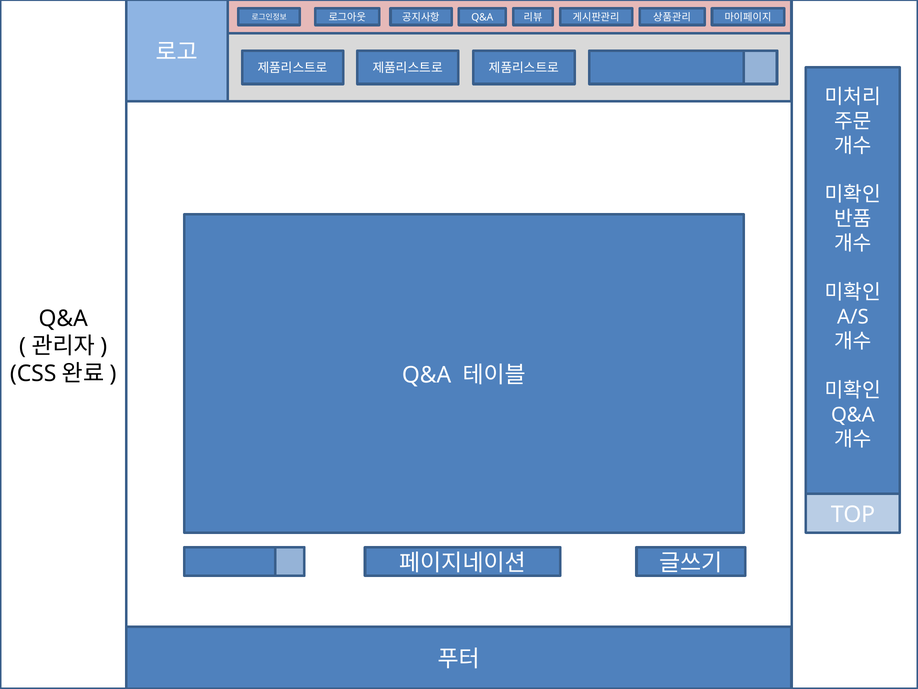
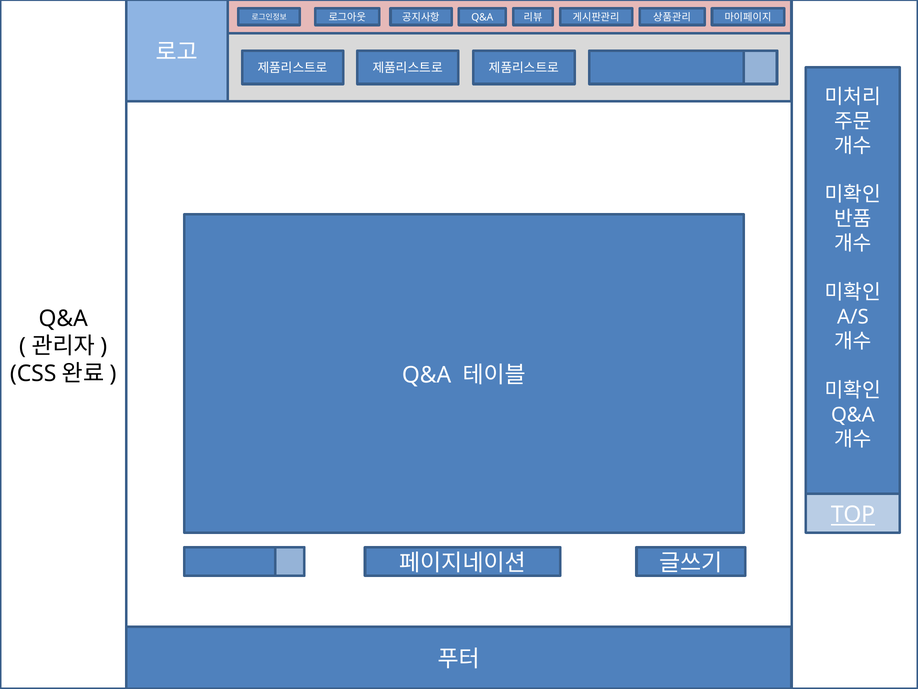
TOP underline: none -> present (853, 514)
